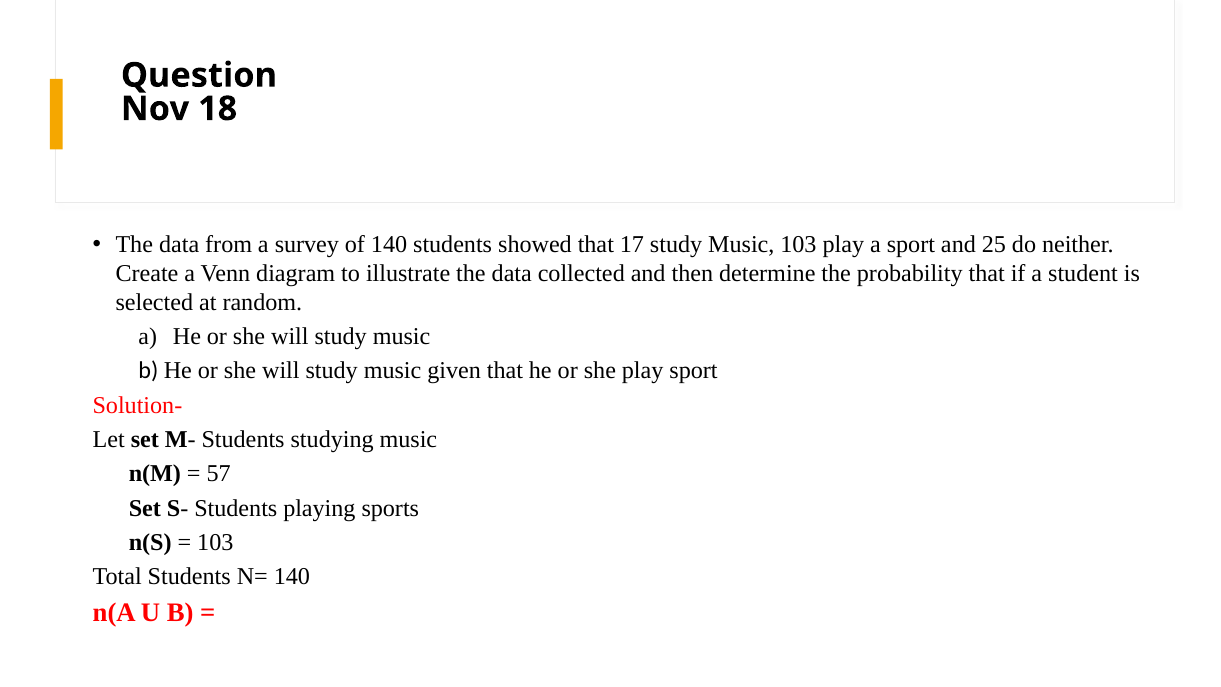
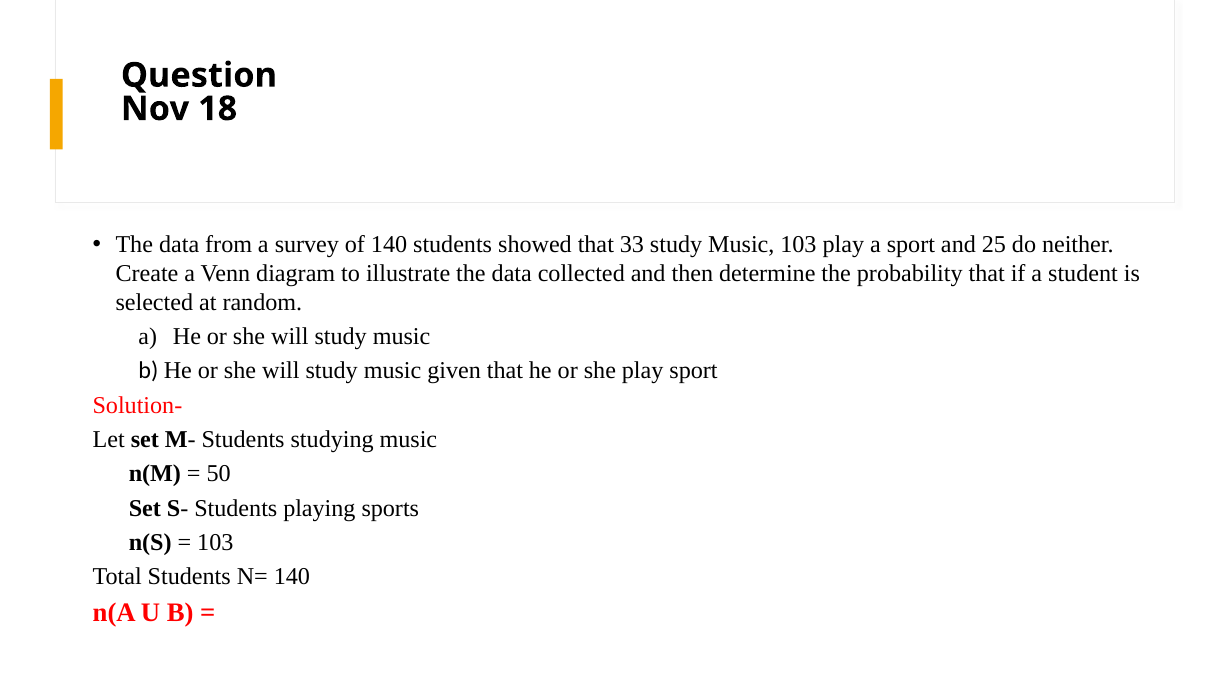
17: 17 -> 33 (632, 245)
57: 57 -> 50 (219, 474)
